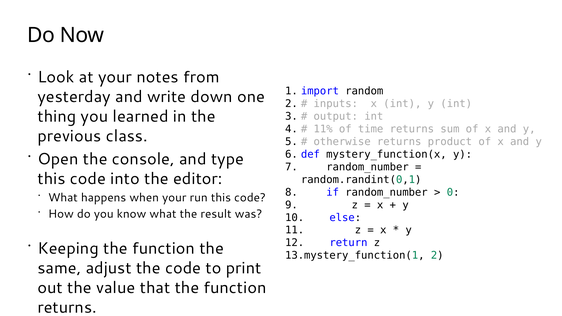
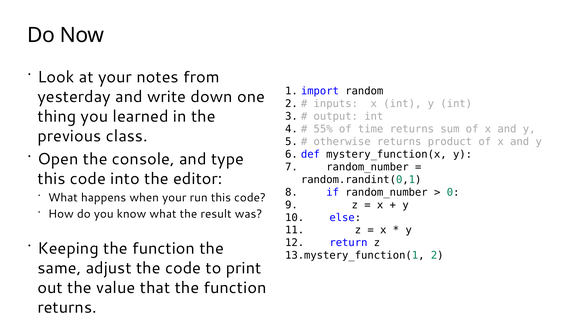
11%: 11% -> 55% (323, 129)
